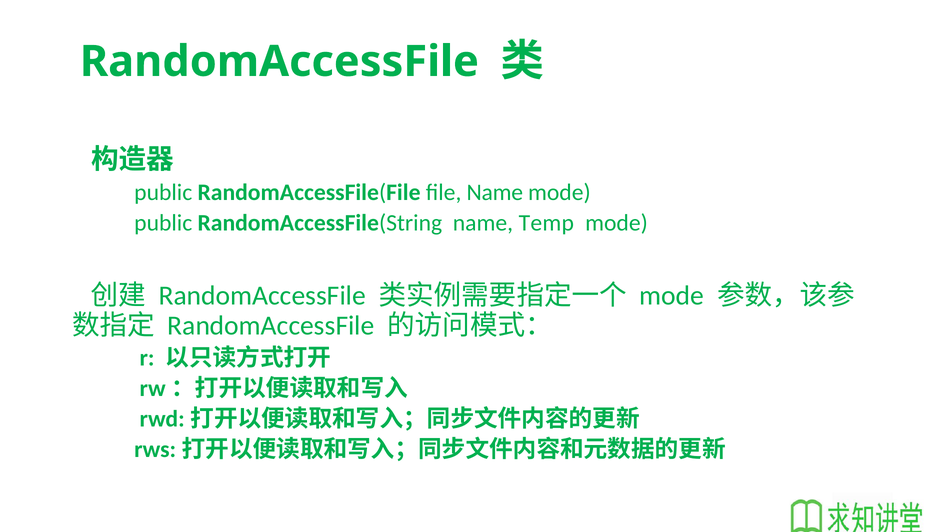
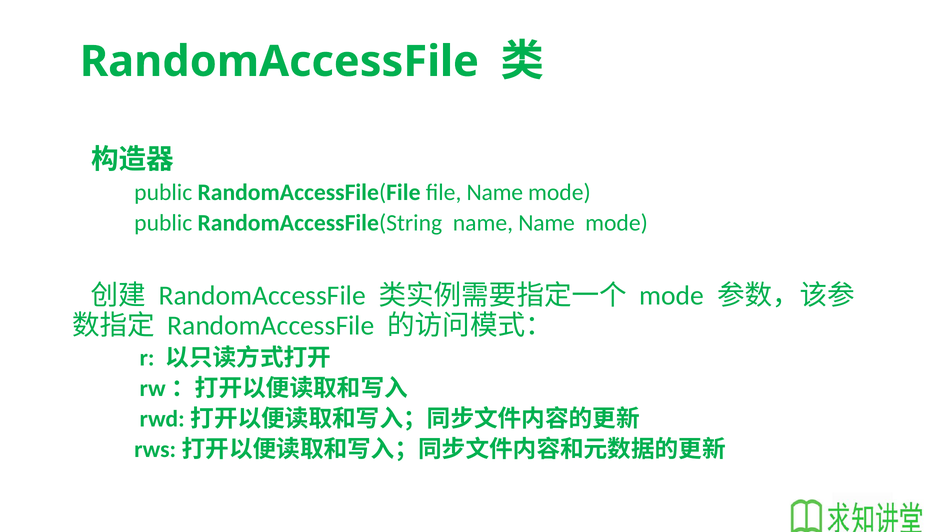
name Temp: Temp -> Name (547, 223)
